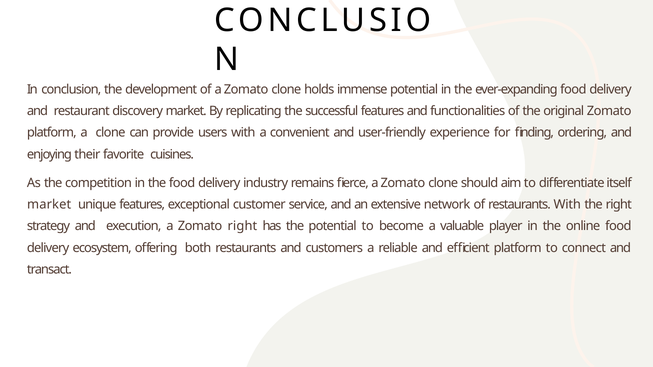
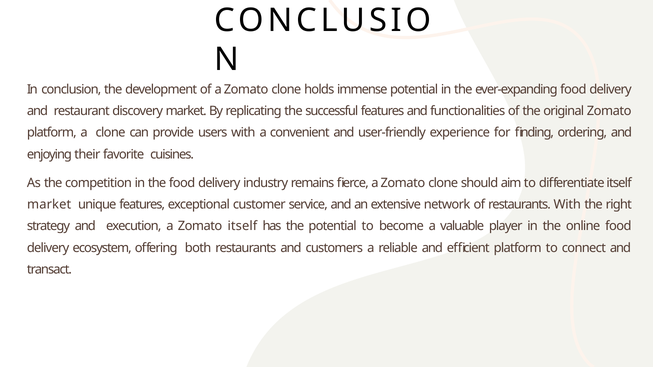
Zomato right: right -> itself (242, 226)
